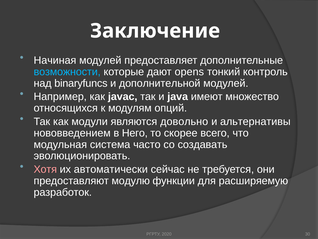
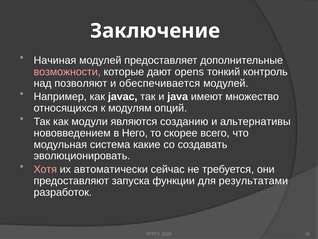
возможности colour: light blue -> pink (67, 72)
binaryfuncs: binaryfuncs -> позволяют (81, 83)
дополнительной: дополнительной -> обеспечивается (160, 83)
довольно: довольно -> созданию (184, 121)
часто: часто -> какие (147, 144)
модулю: модулю -> запуска (131, 180)
расширяемую: расширяемую -> результатами (253, 180)
